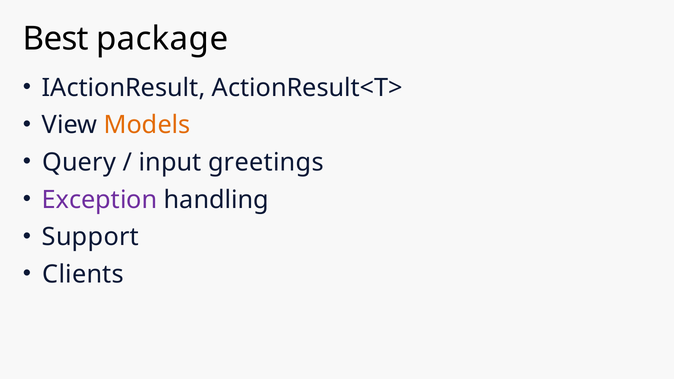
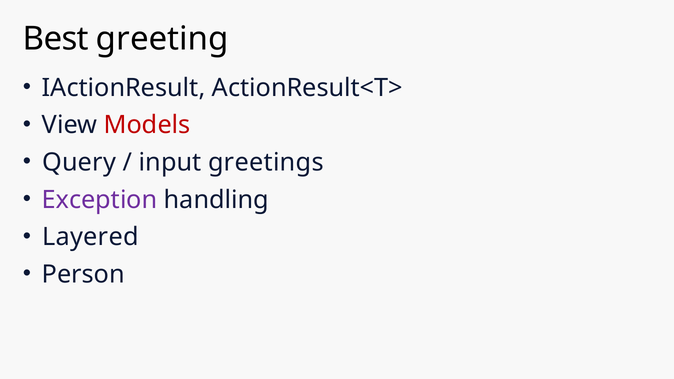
package: package -> greeting (162, 39)
Models colour: orange -> red (147, 125)
Support: Support -> Layered (90, 237)
Clients: Clients -> Person (83, 274)
